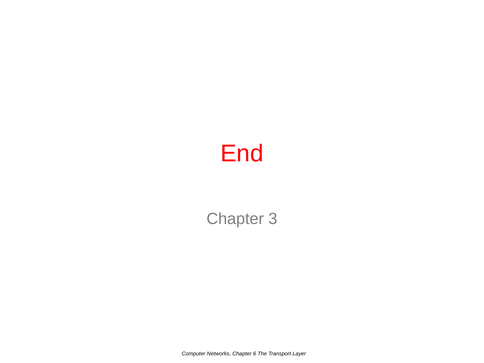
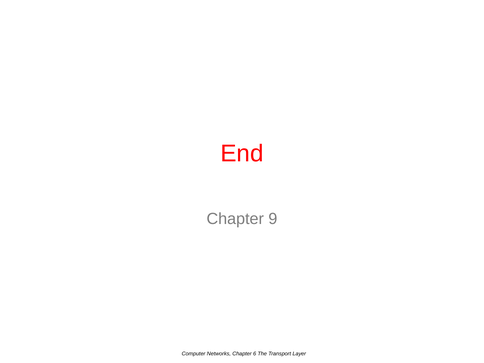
3: 3 -> 9 (273, 219)
